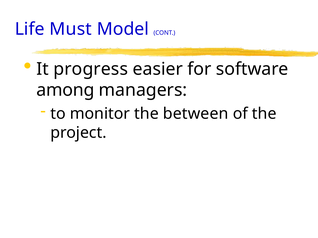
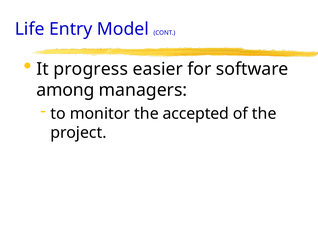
Must: Must -> Entry (71, 29)
between: between -> accepted (196, 114)
